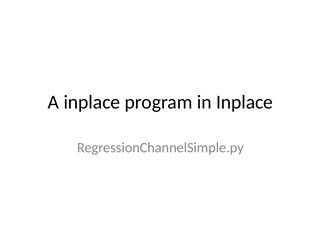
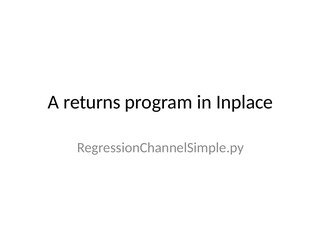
A inplace: inplace -> returns (92, 102)
